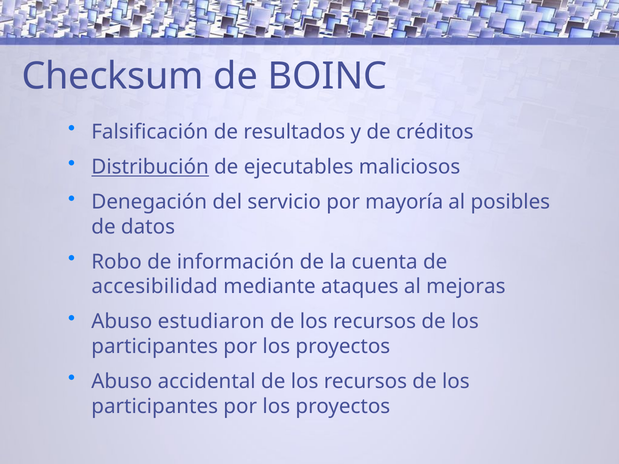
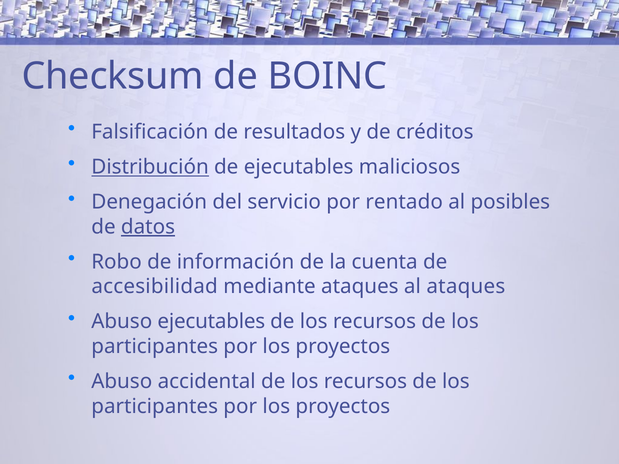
mayoría: mayoría -> rentado (404, 202)
datos underline: none -> present (148, 227)
al mejoras: mejoras -> ataques (466, 287)
Abuso estudiaron: estudiaron -> ejecutables (211, 322)
